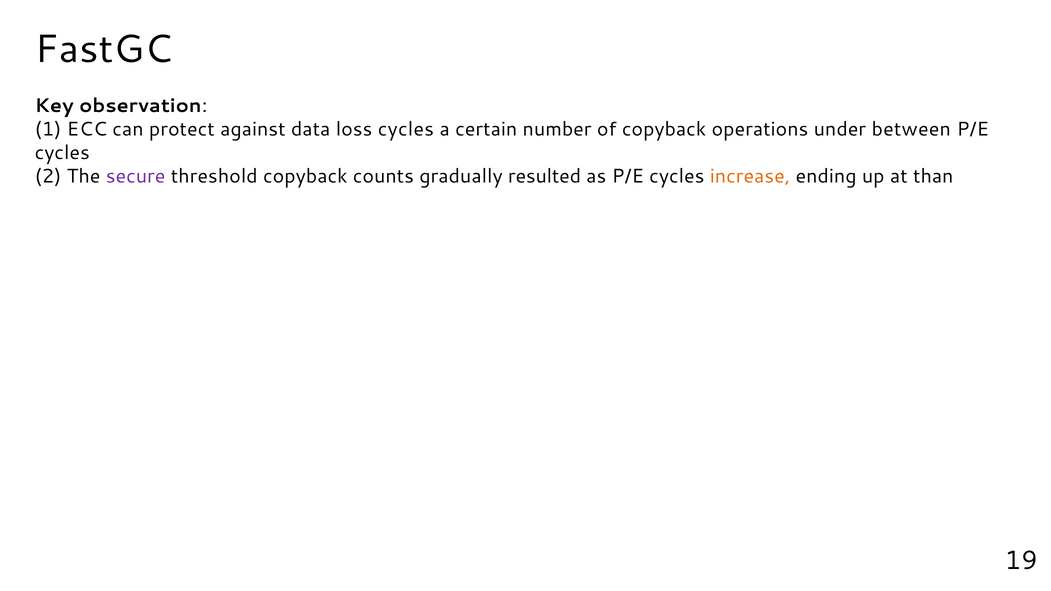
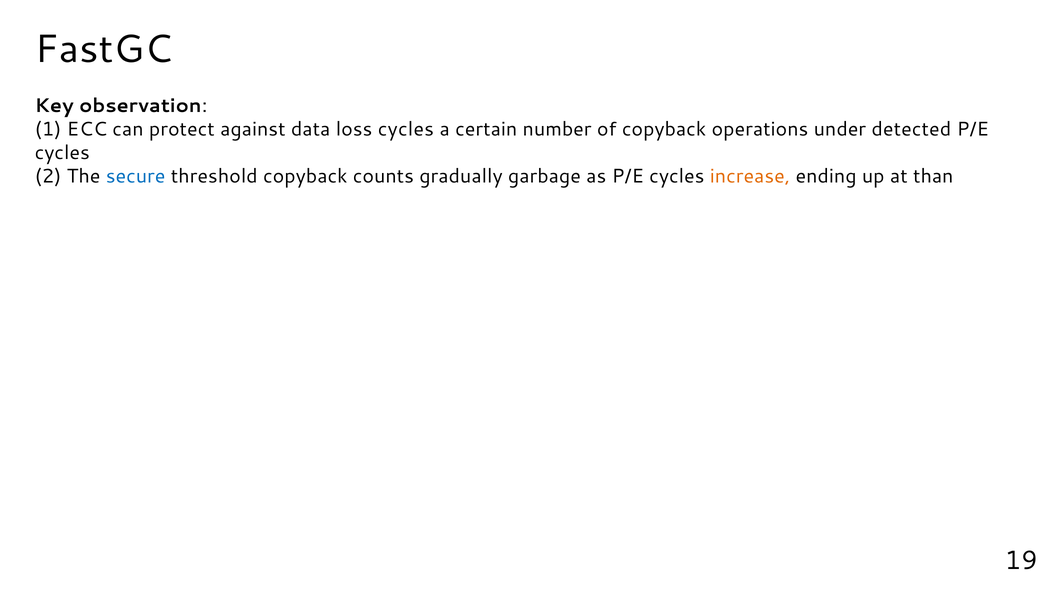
between: between -> detected (911, 129)
secure colour: purple -> blue (136, 176)
resulted: resulted -> garbage (544, 176)
